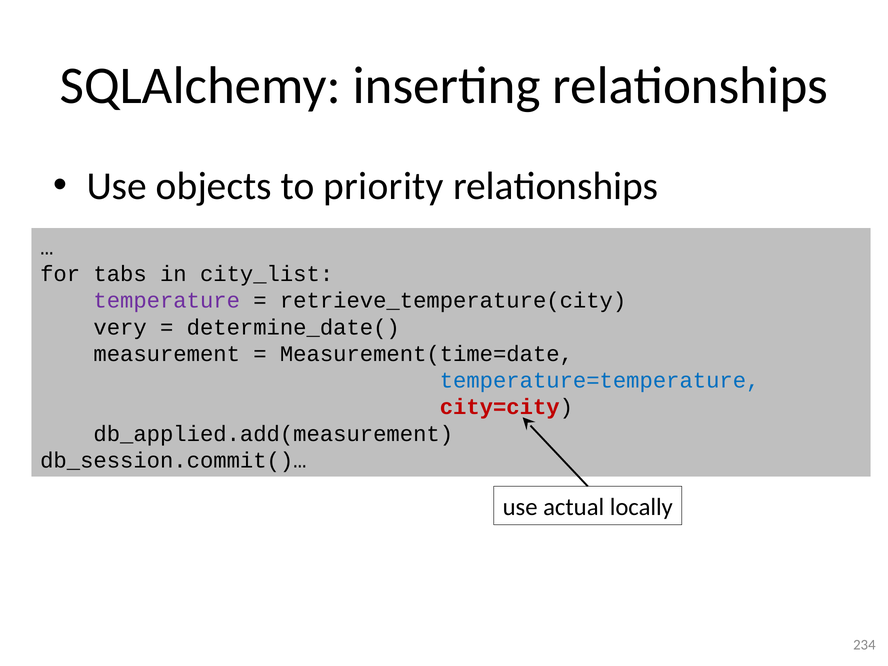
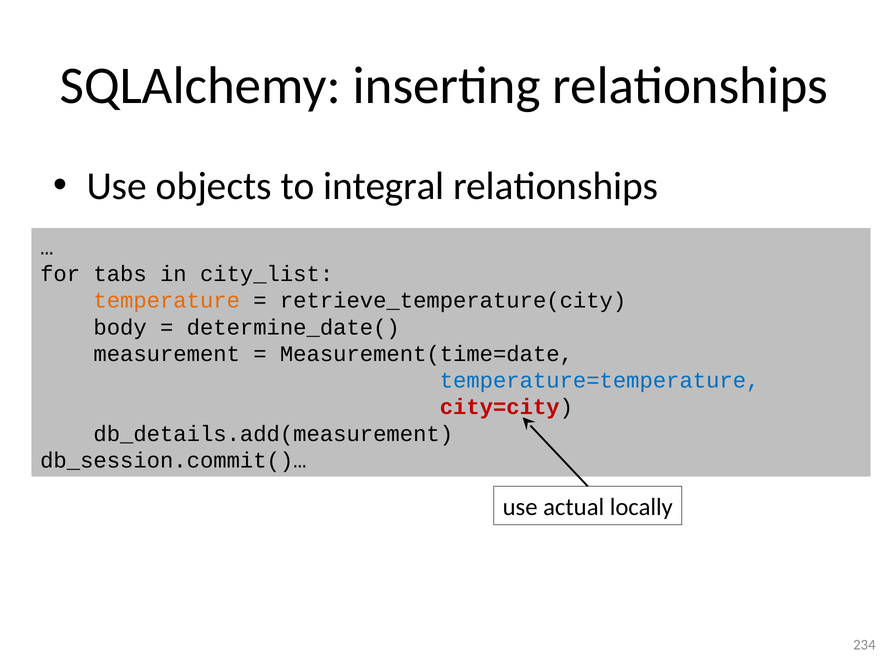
priority: priority -> integral (384, 186)
temperature colour: purple -> orange (167, 301)
very: very -> body (120, 327)
db_applied.add(measurement: db_applied.add(measurement -> db_details.add(measurement (273, 434)
